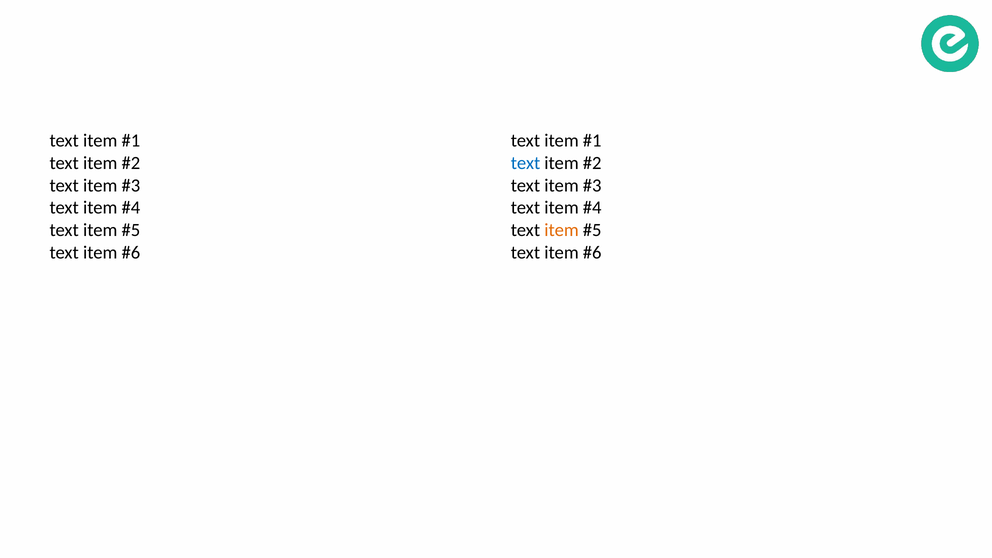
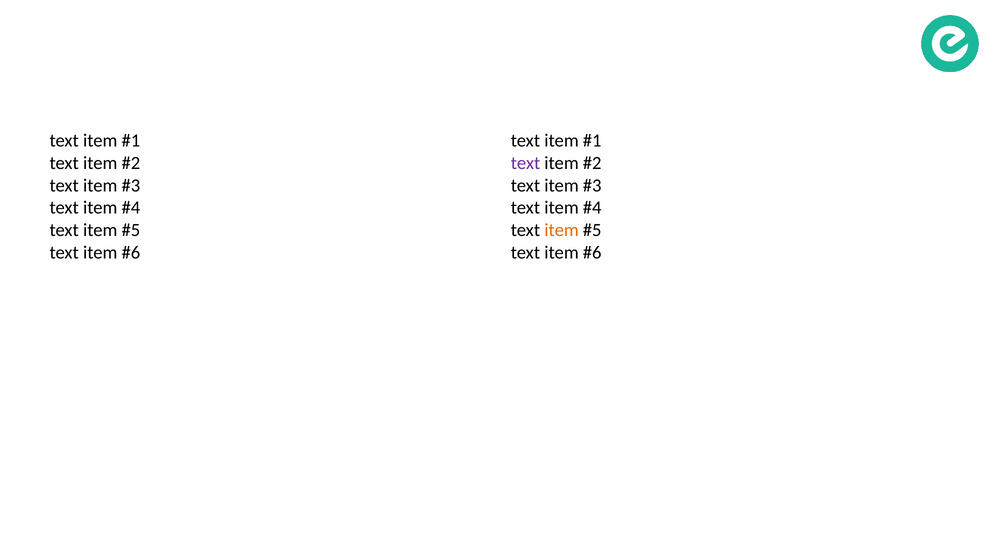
text colour: blue -> purple (526, 163)
